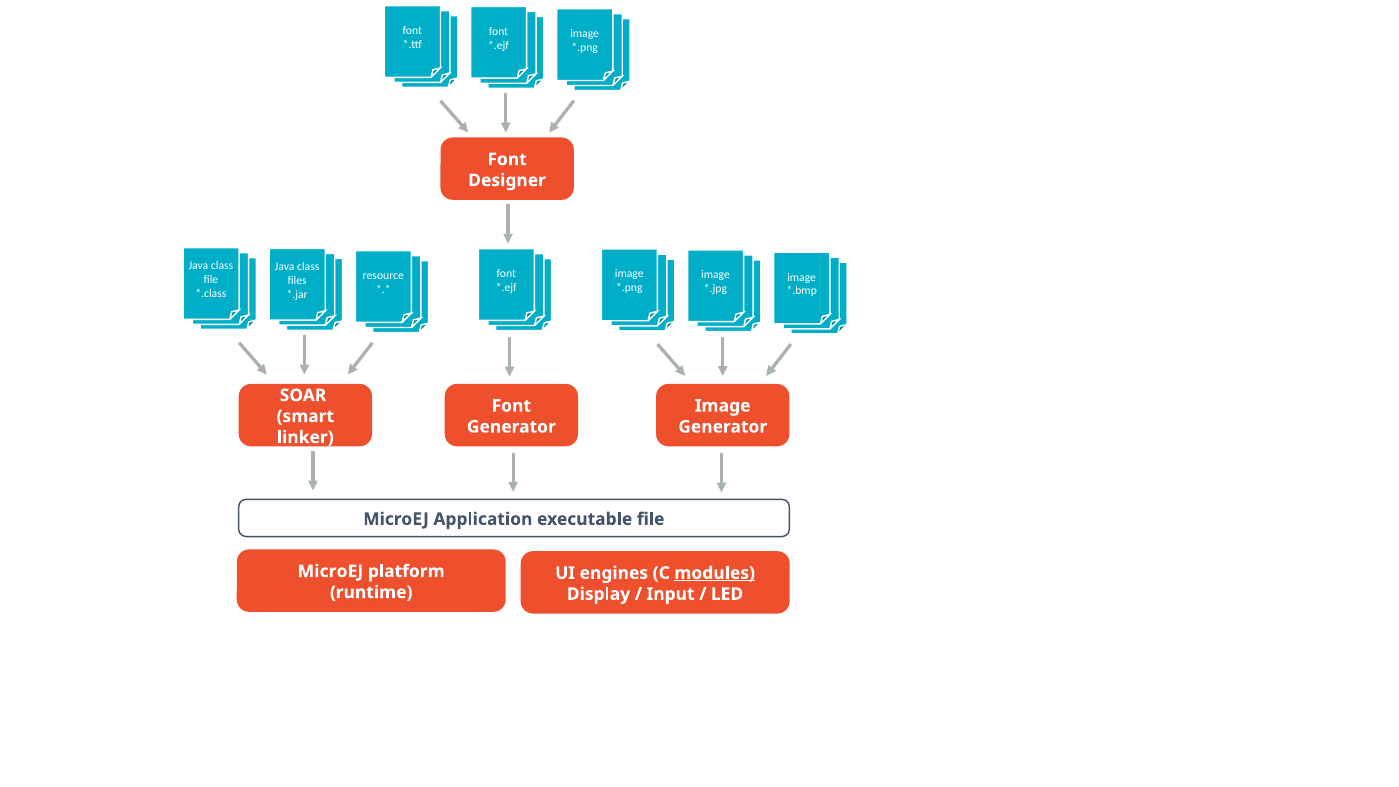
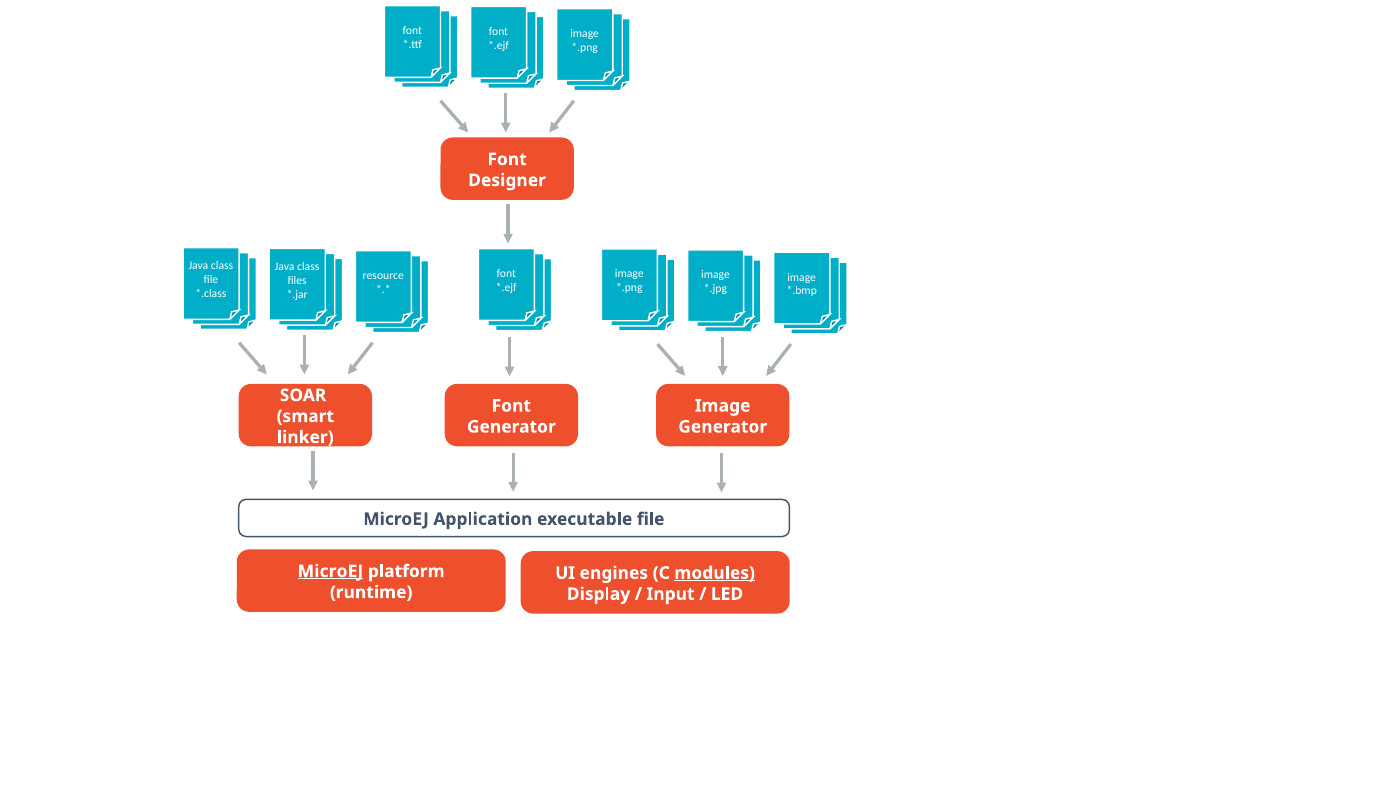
MicroEJ underline: none -> present (330, 571)
